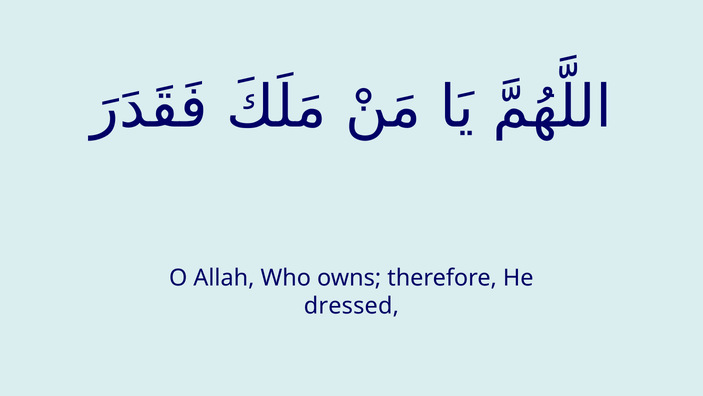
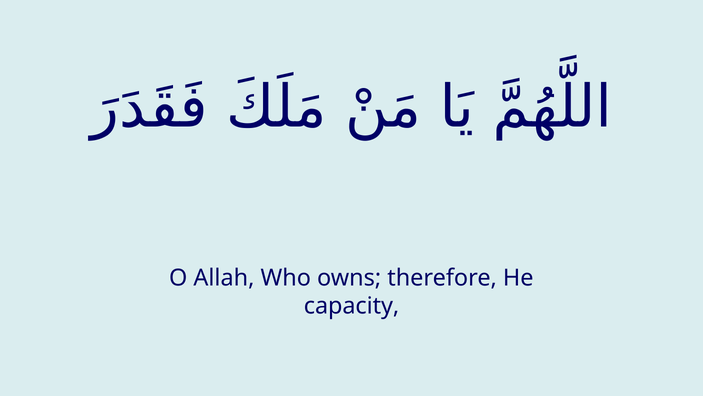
dressed: dressed -> capacity (352, 306)
